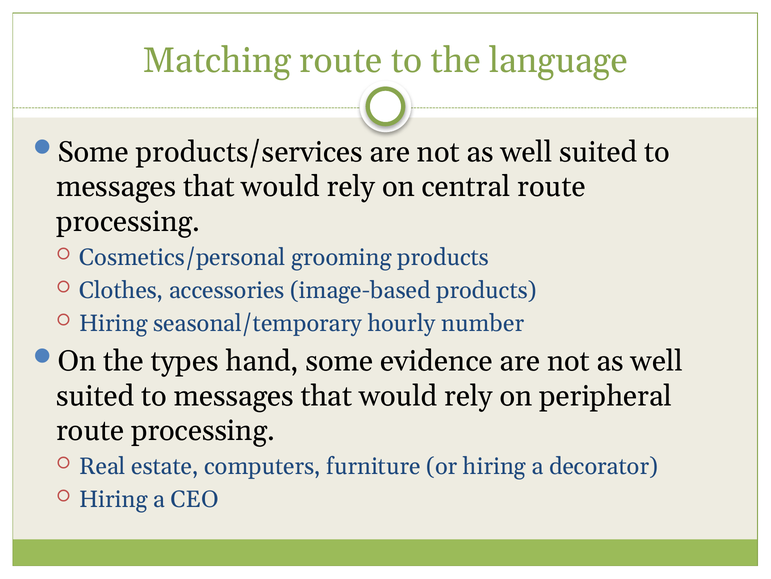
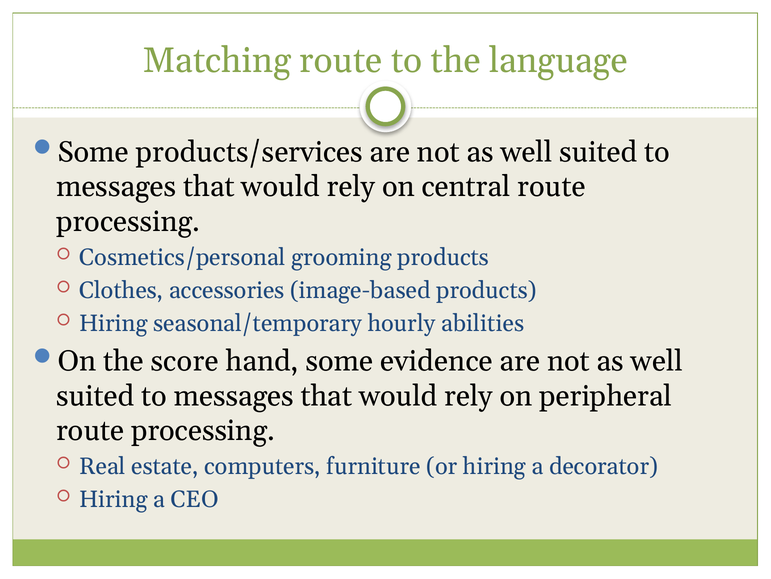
number: number -> abilities (483, 323)
types: types -> score (185, 361)
